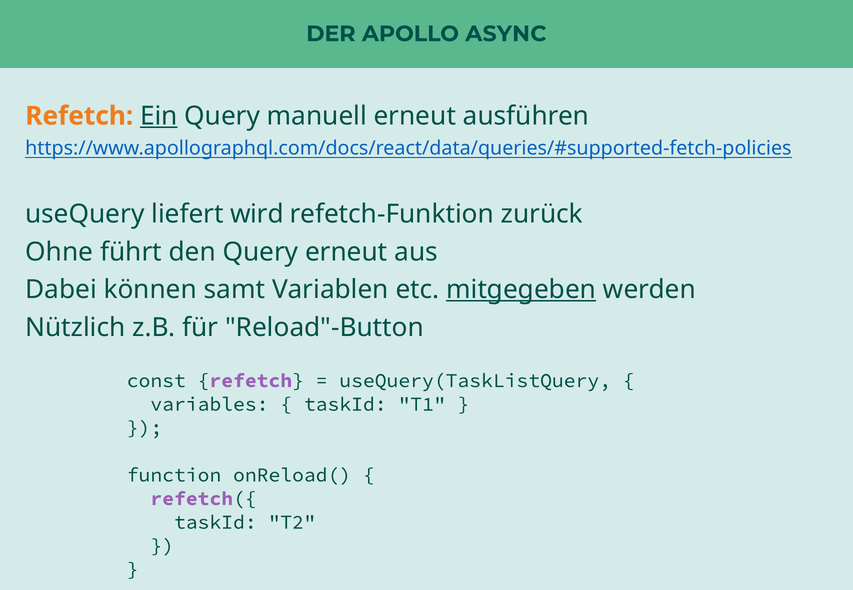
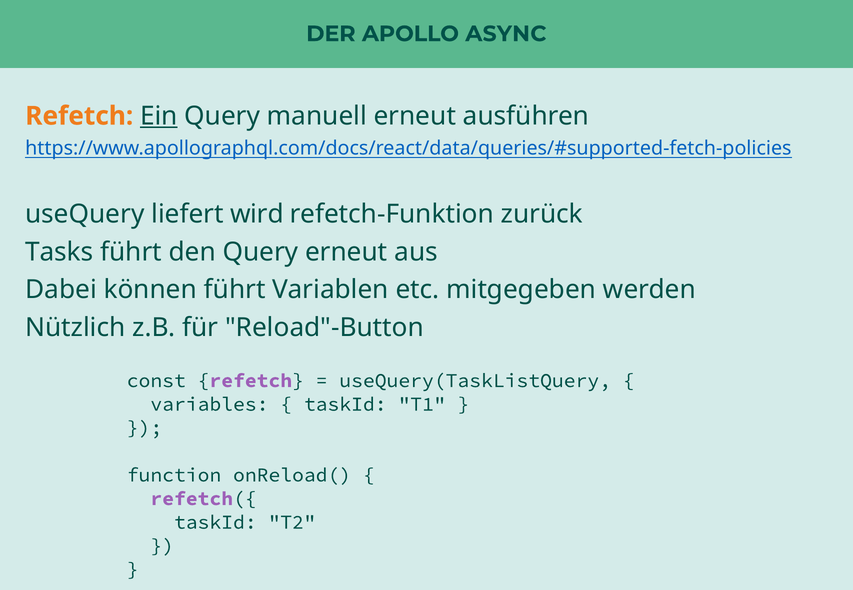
Ohne: Ohne -> Tasks (59, 252)
können samt: samt -> führt (235, 290)
mitgegeben underline: present -> none (521, 290)
